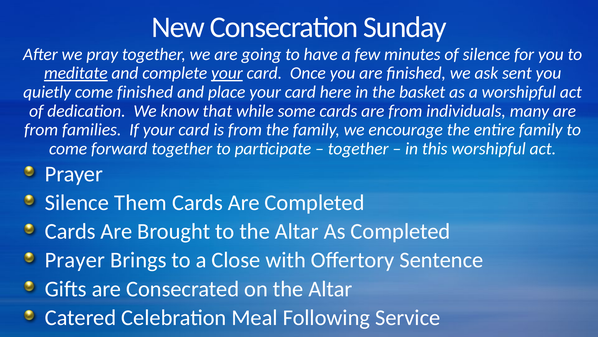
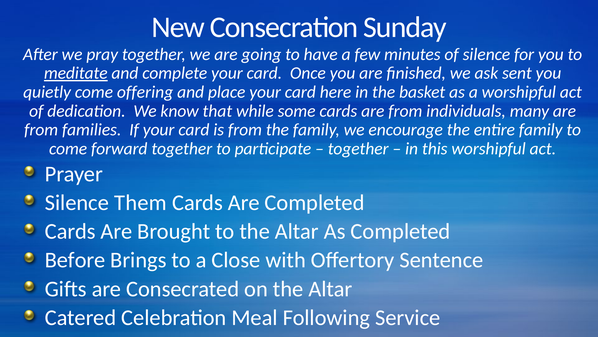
your underline: present -> none (227, 73)
come finished: finished -> offering (145, 92)
Prayer: Prayer -> Before (75, 260)
